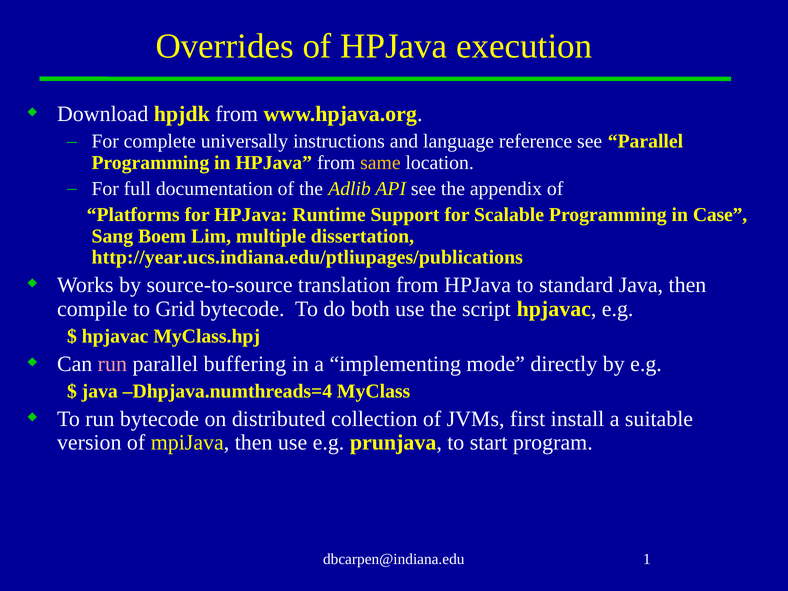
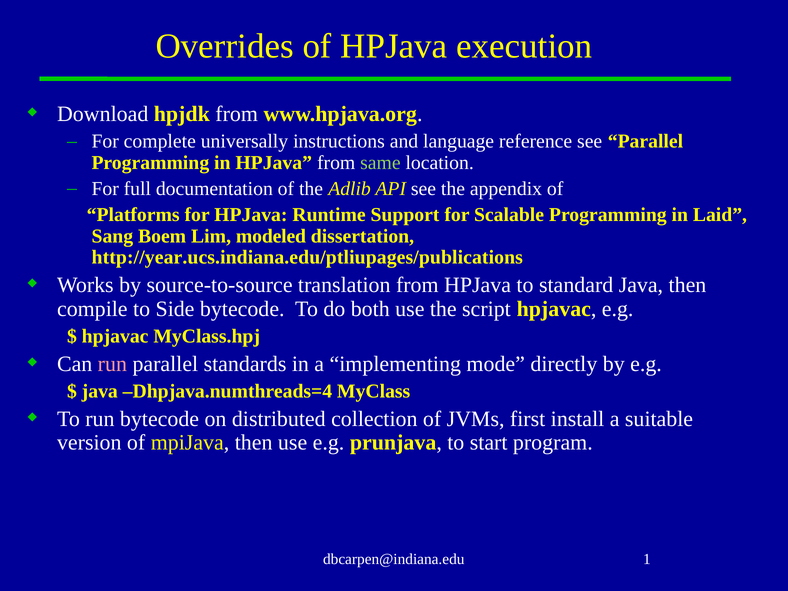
same colour: yellow -> light green (380, 163)
Case: Case -> Laid (720, 215)
multiple: multiple -> modeled (271, 236)
Grid: Grid -> Side (175, 309)
buffering: buffering -> standards (245, 364)
